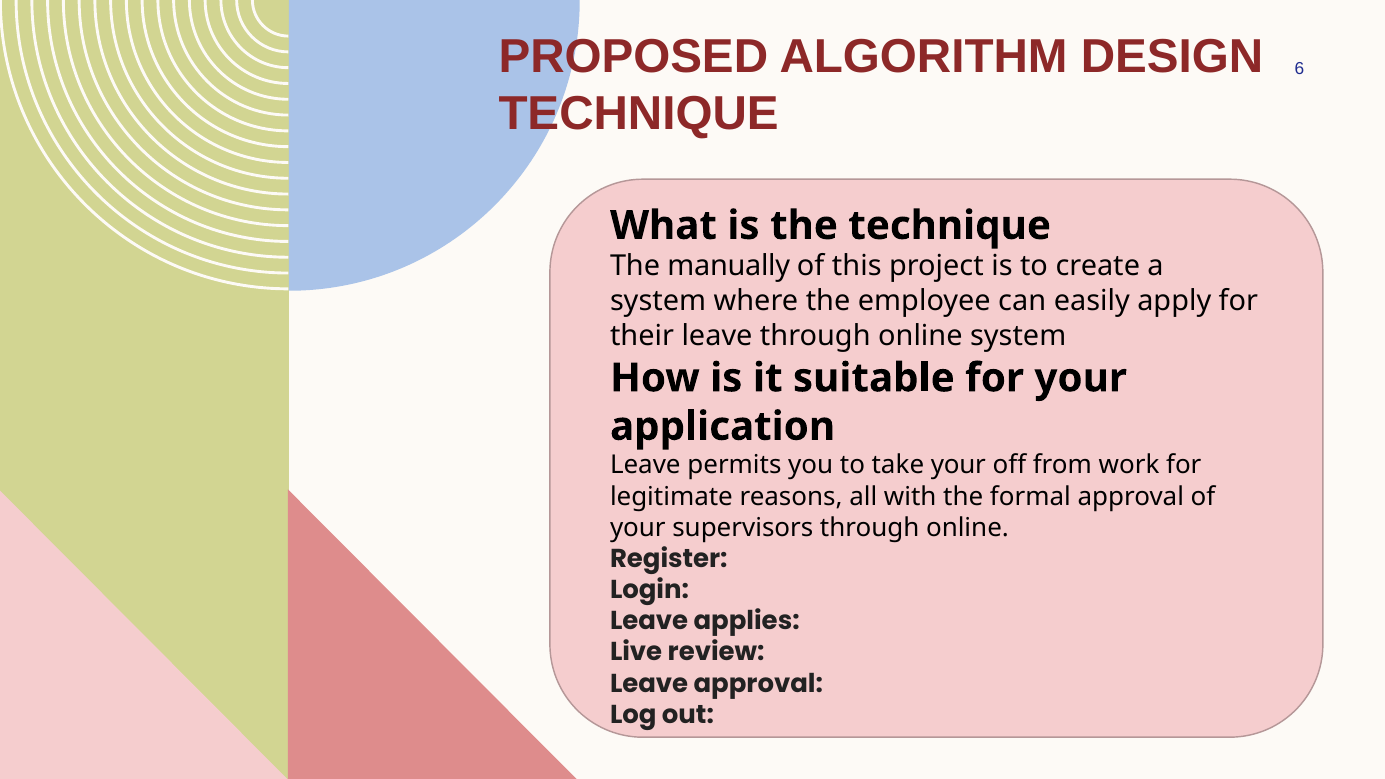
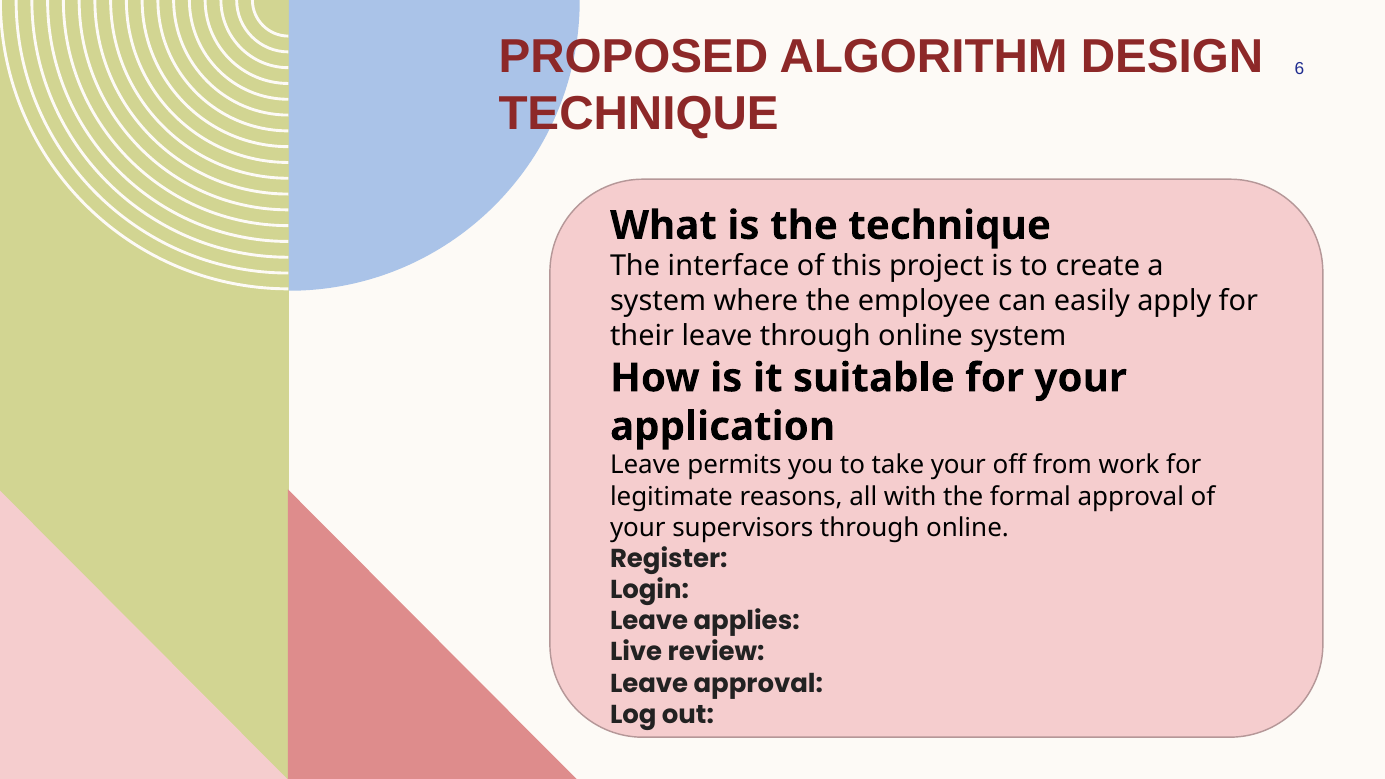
manually: manually -> interface (729, 266)
